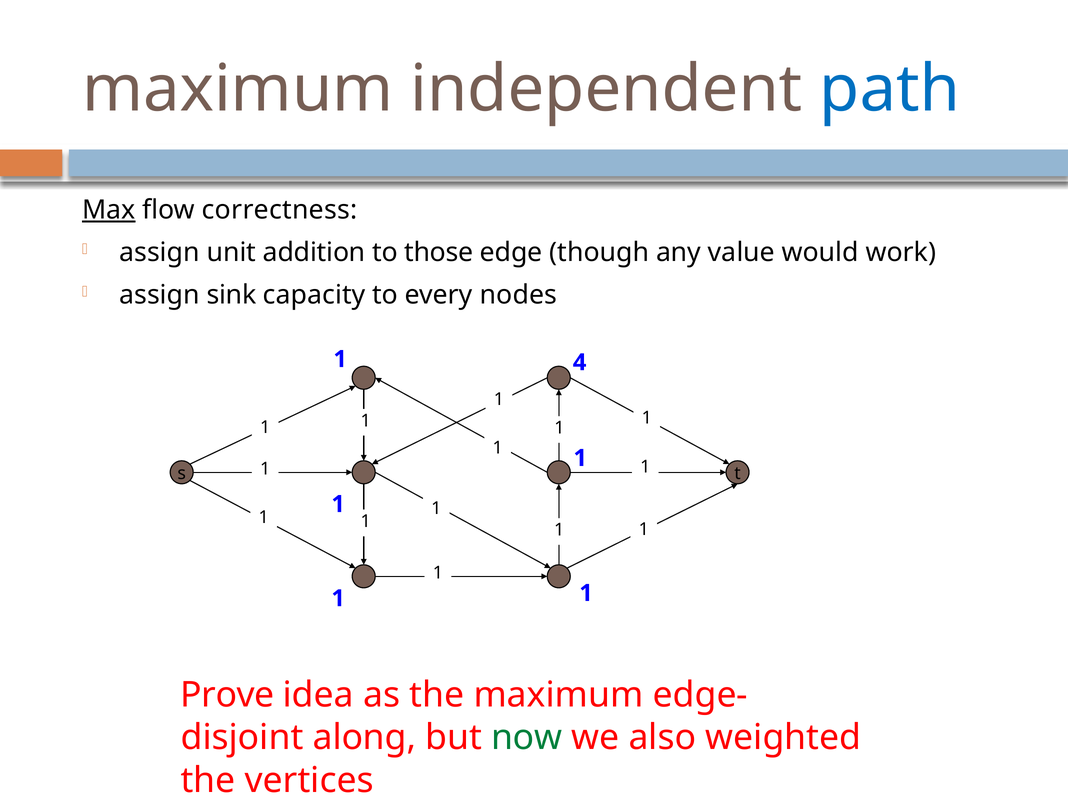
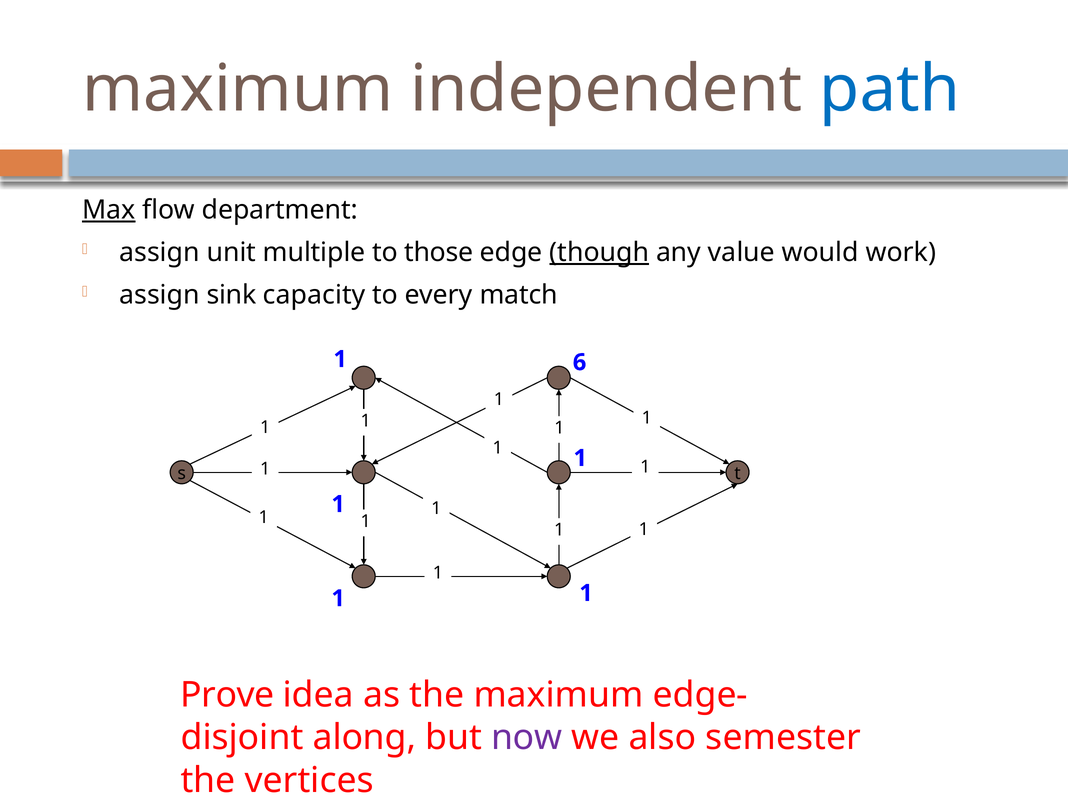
correctness: correctness -> department (280, 210)
addition: addition -> multiple (314, 252)
though underline: none -> present (599, 252)
nodes: nodes -> match (519, 295)
4: 4 -> 6 (580, 362)
now colour: green -> purple (527, 738)
weighted: weighted -> semester (783, 738)
